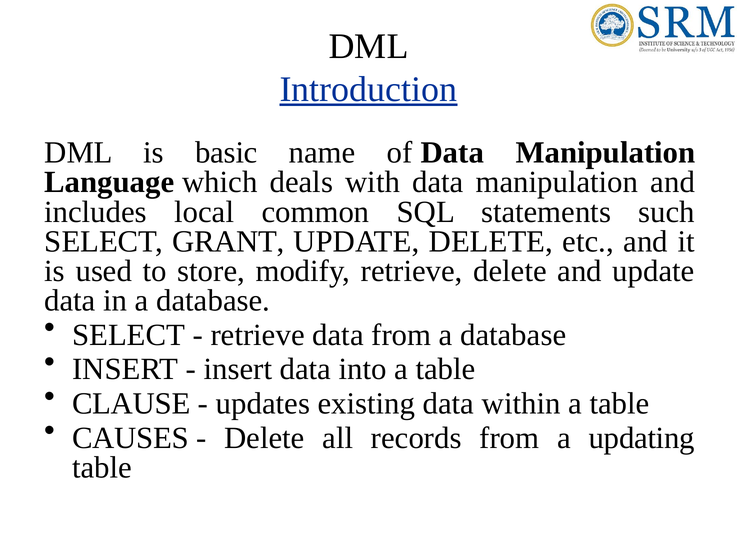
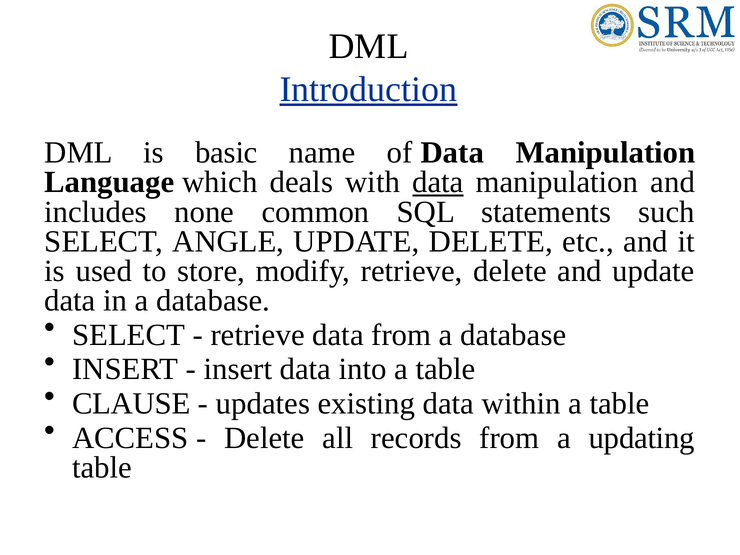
data underline: none -> present (438, 182)
local: local -> none (204, 212)
GRANT: GRANT -> ANGLE (228, 241)
CAUSES: CAUSES -> ACCESS (130, 438)
